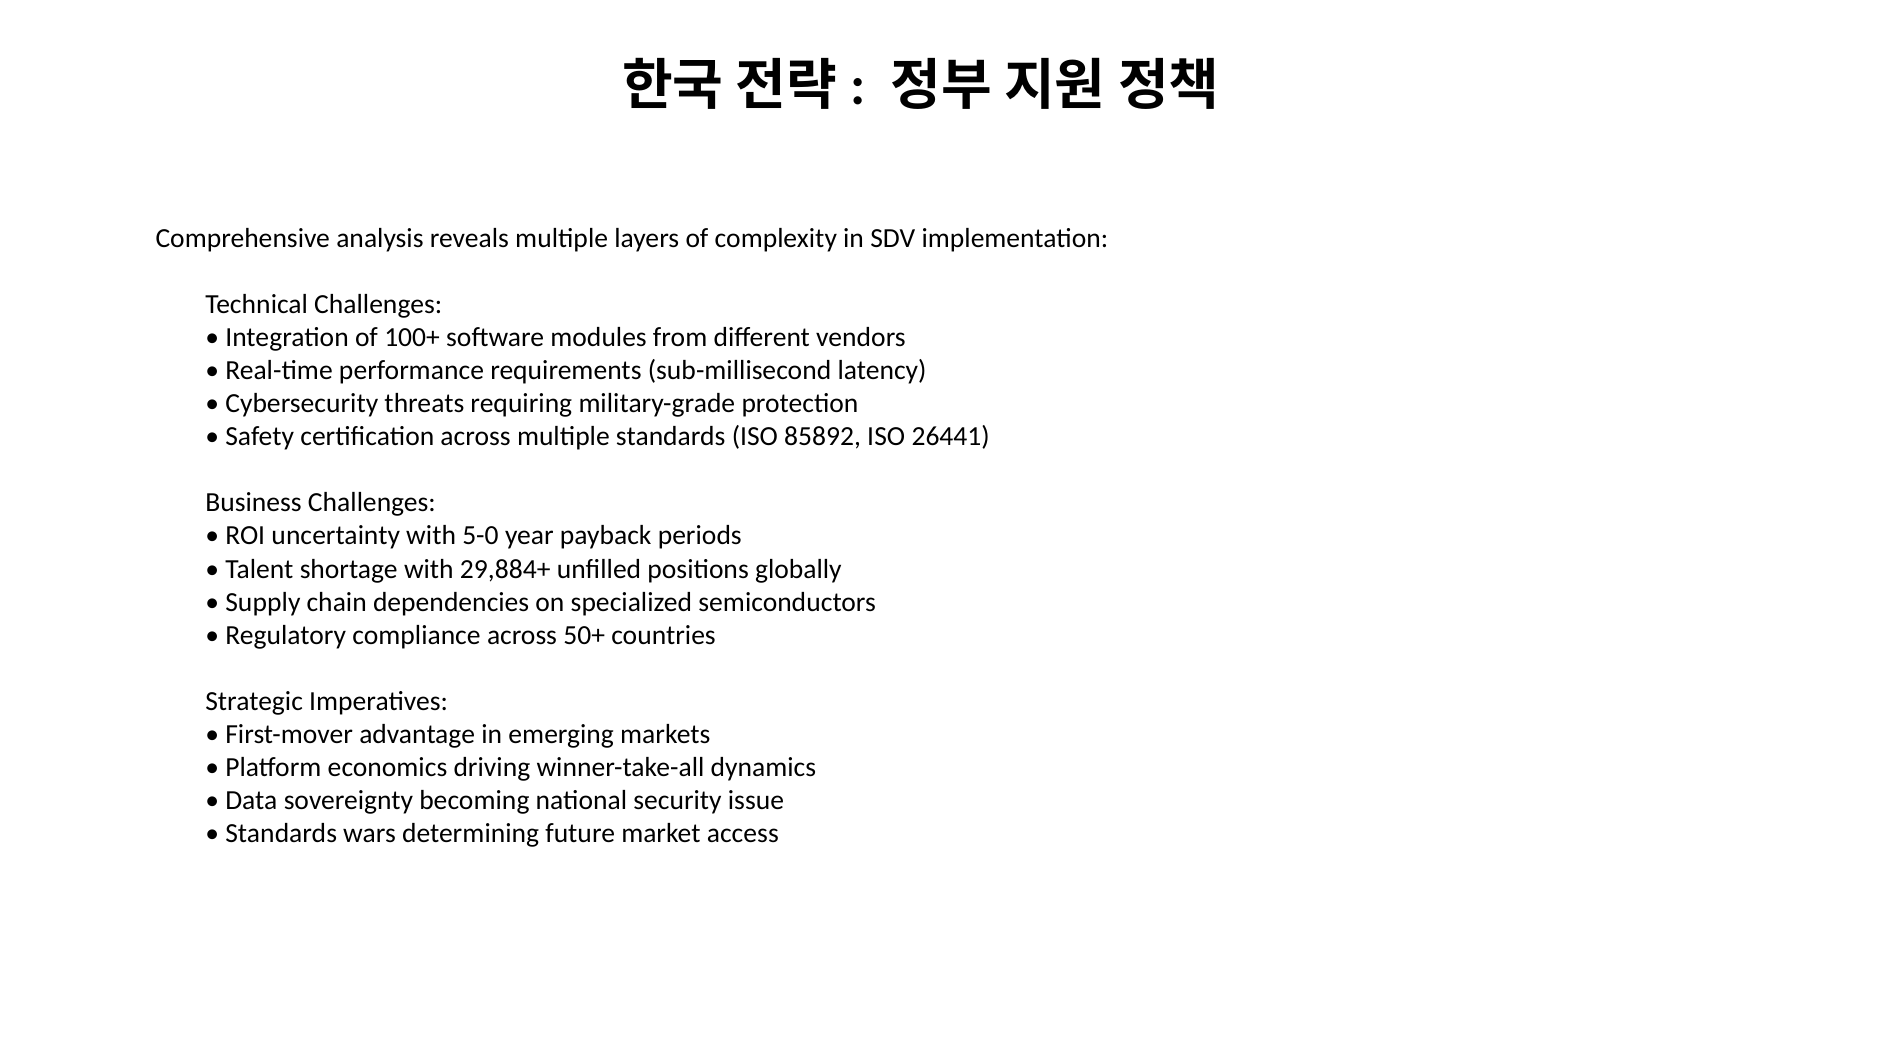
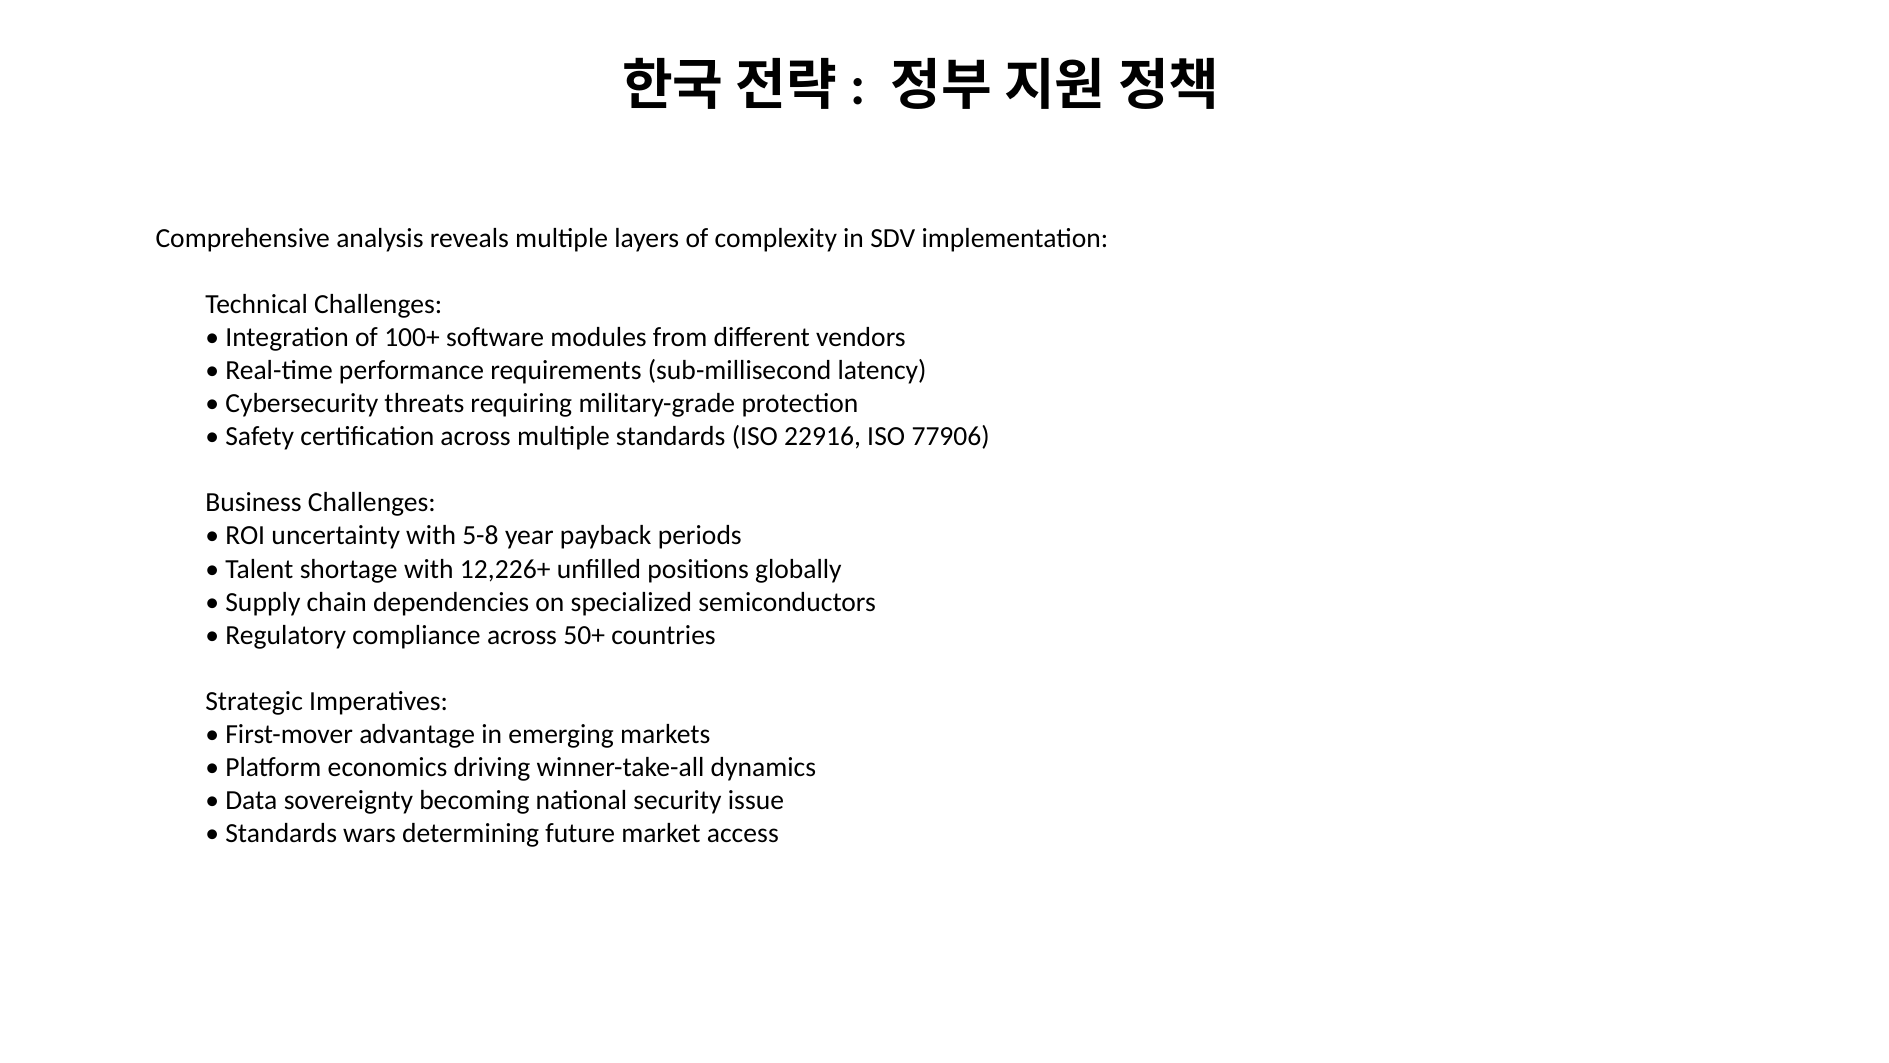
85892: 85892 -> 22916 (823, 436)
26441: 26441 -> 77906 (951, 436)
5-0: 5-0 -> 5-8 (480, 536)
29,884+: 29,884+ -> 12,226+ (505, 569)
